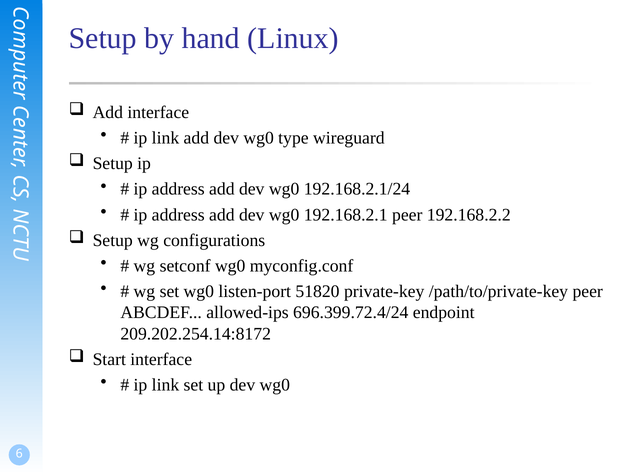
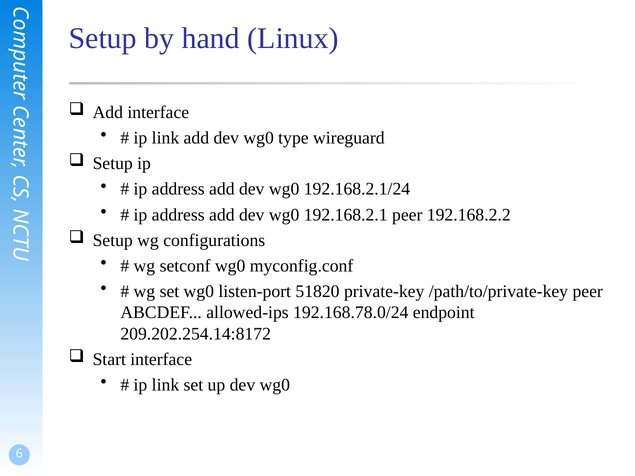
696.399.72.4/24: 696.399.72.4/24 -> 192.168.78.0/24 (351, 313)
